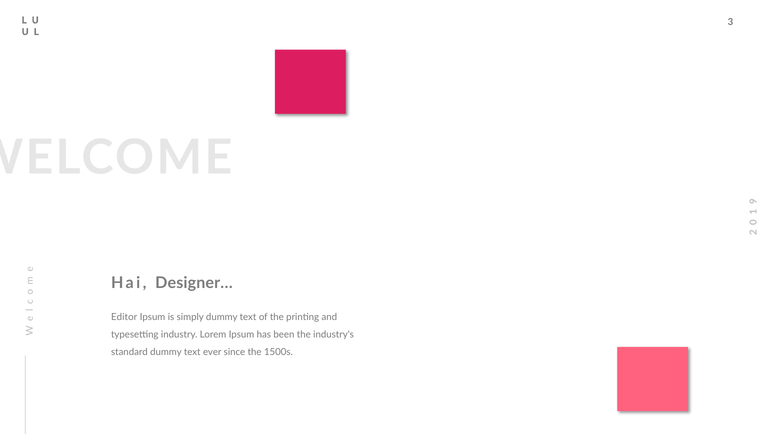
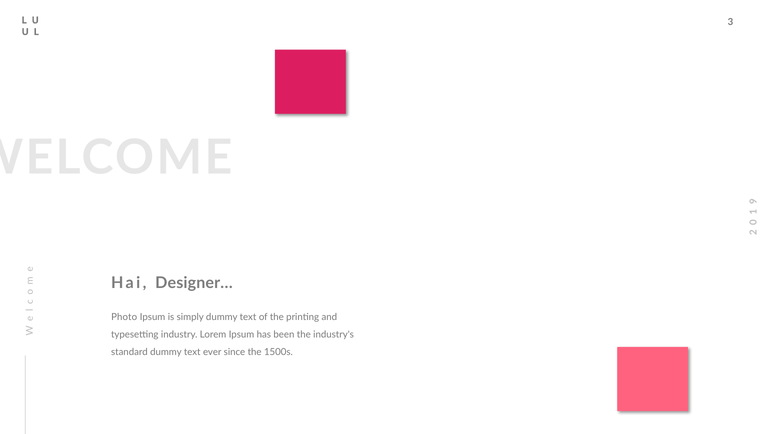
Editor: Editor -> Photo (124, 317)
